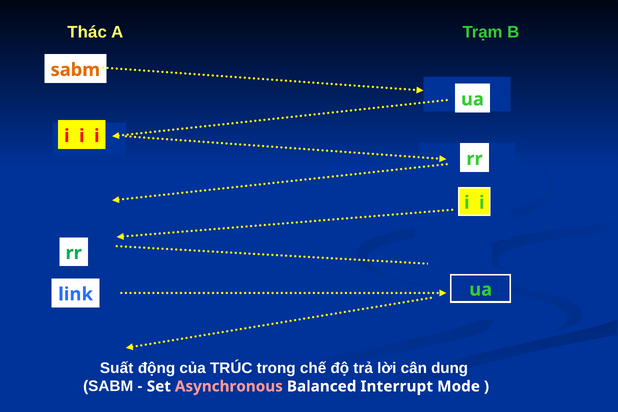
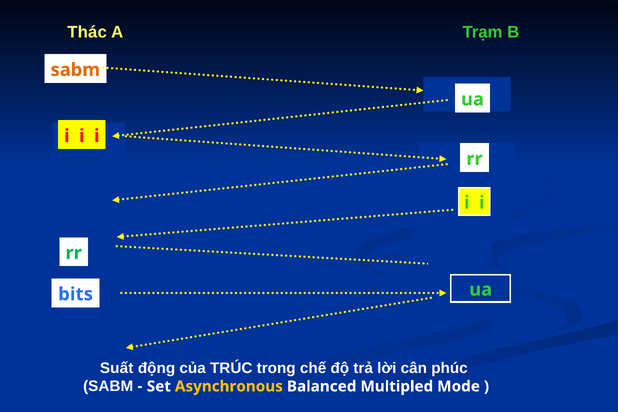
link: link -> bits (76, 294)
dung: dung -> phúc (450, 368)
Asynchronous colour: pink -> yellow (229, 386)
Interrupt: Interrupt -> Multipled (397, 386)
